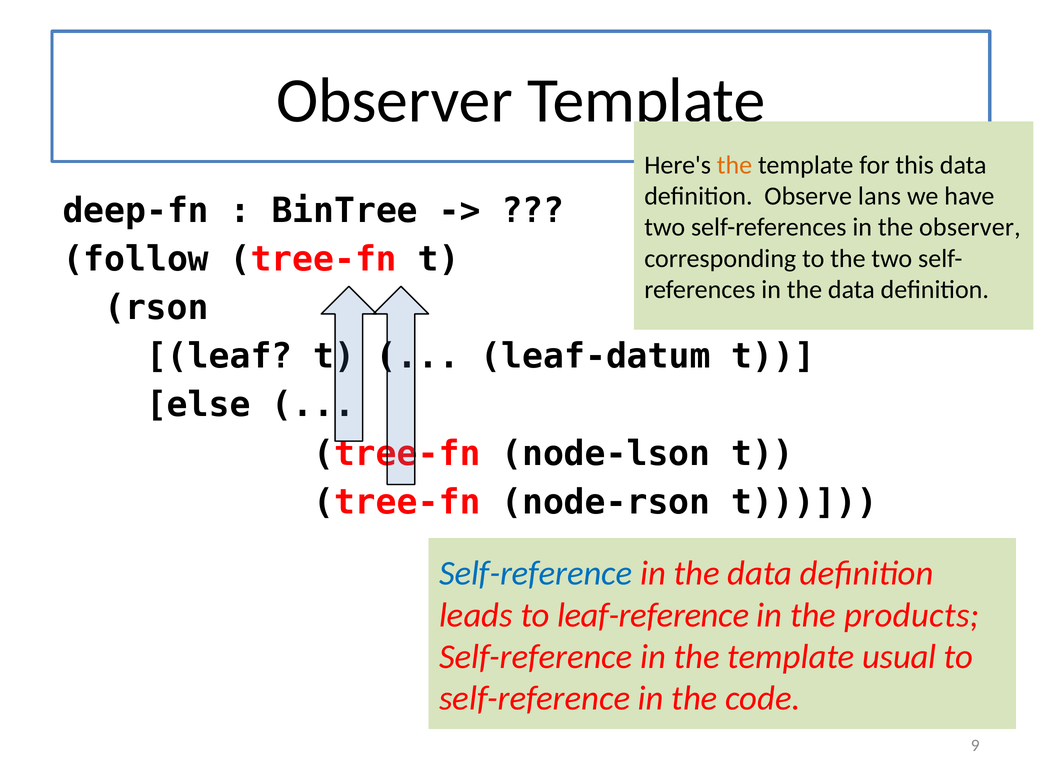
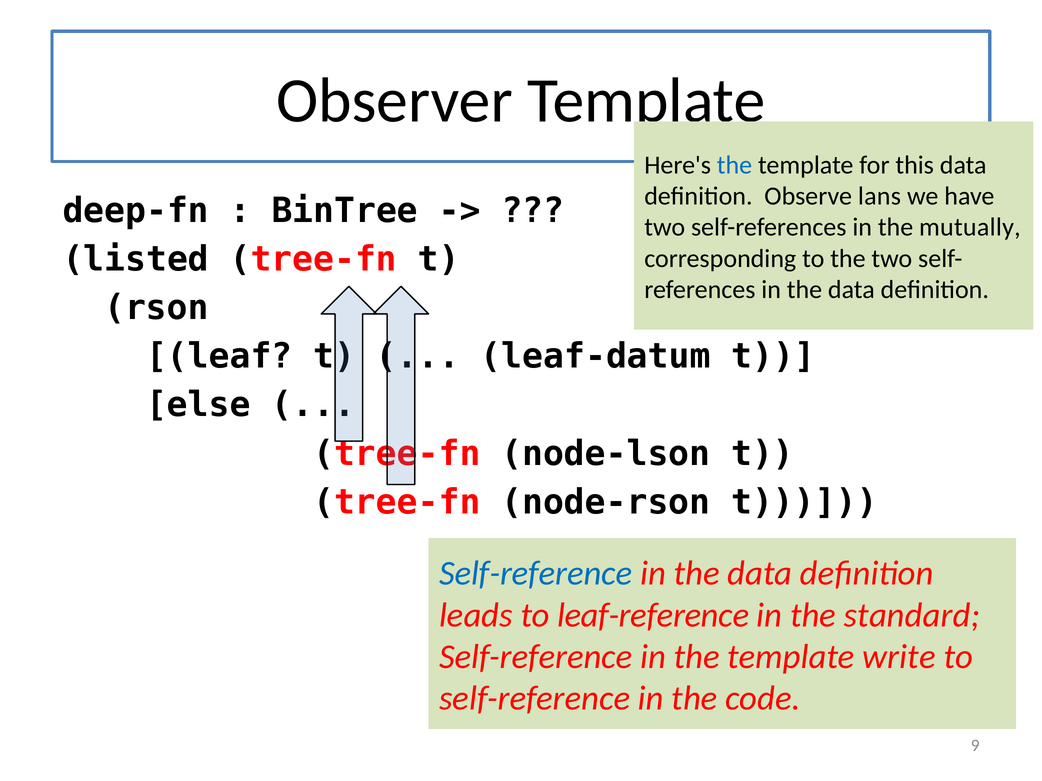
the colour: orange -> blue (734, 165)
the observer: observer -> mutually (970, 228)
follow: follow -> listed (136, 259)
products: products -> standard (912, 615)
usual: usual -> write (899, 657)
